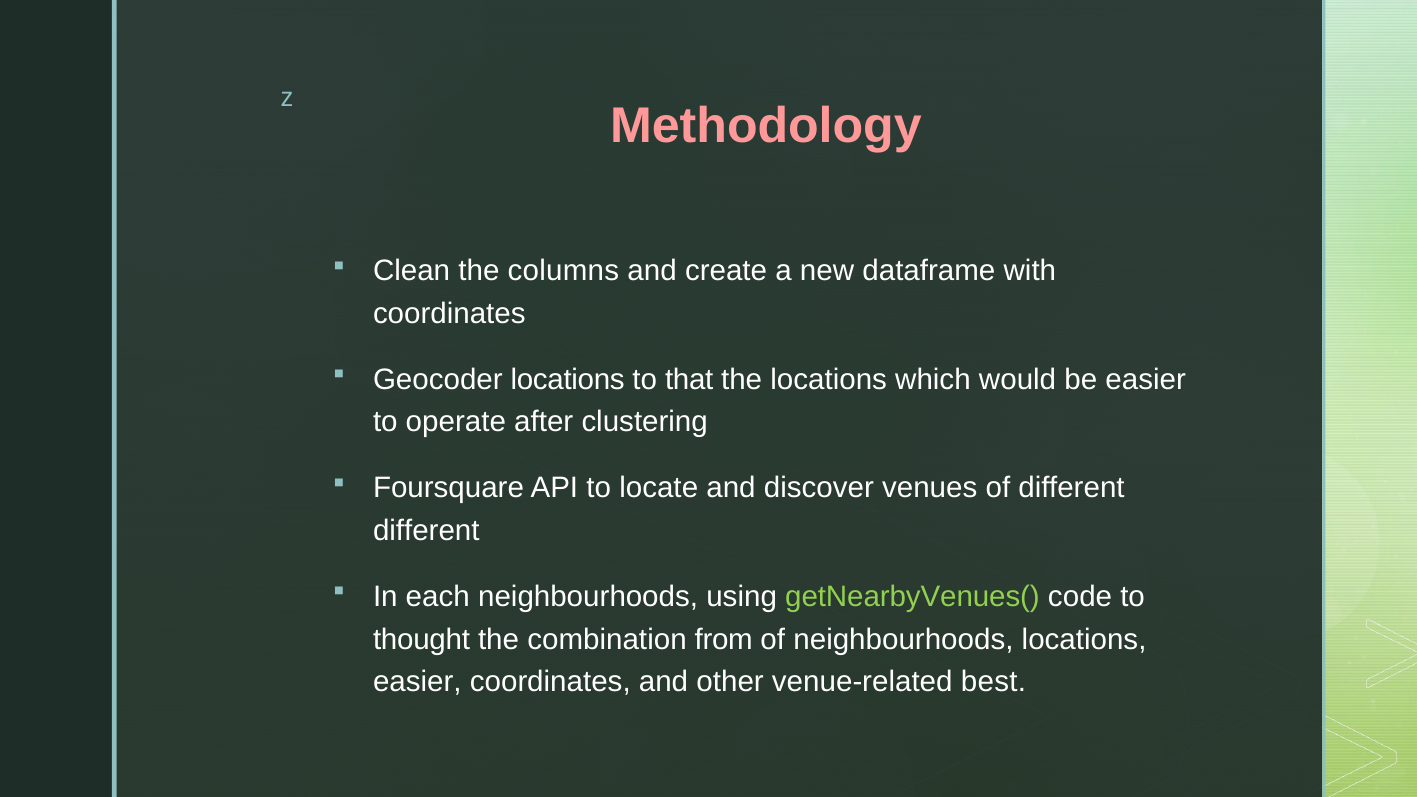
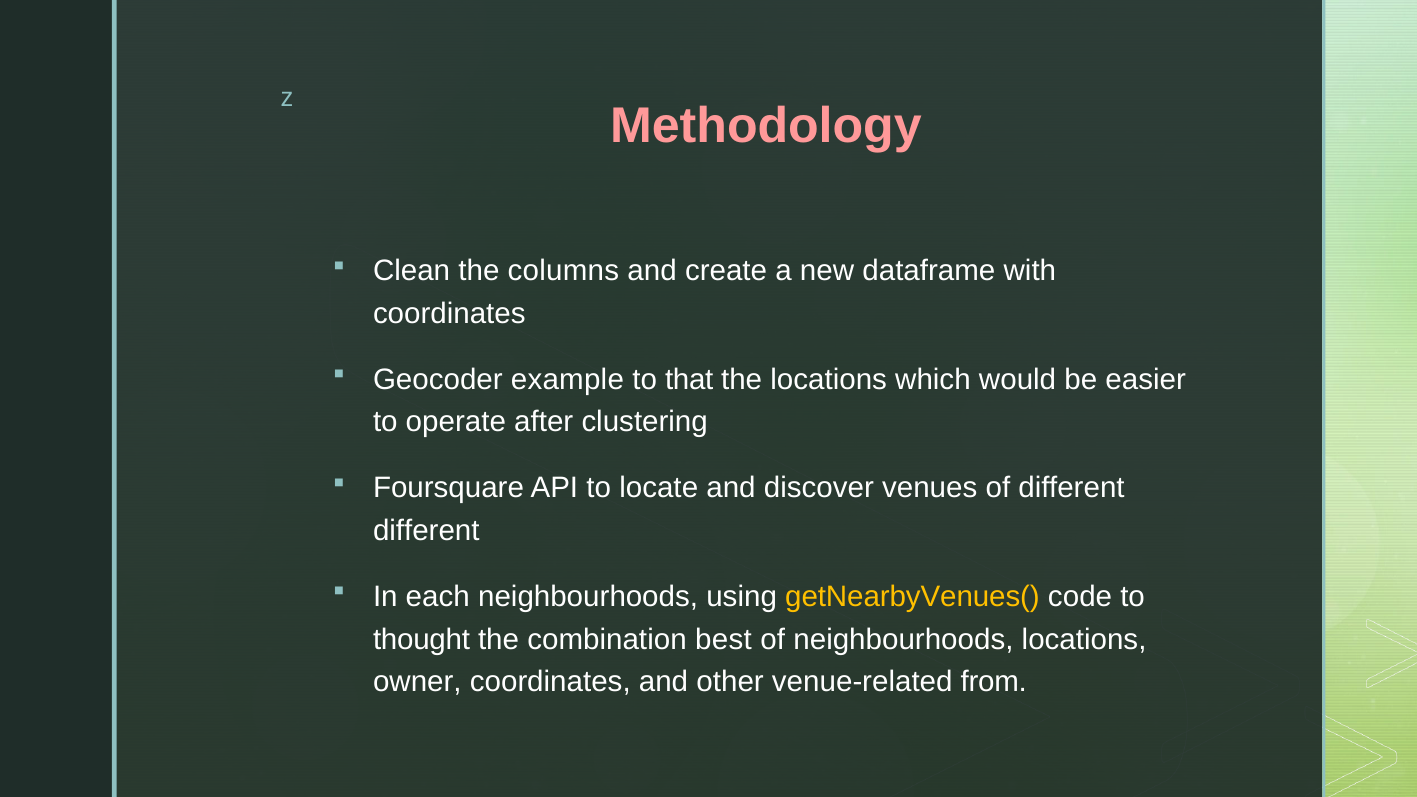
Geocoder locations: locations -> example (567, 380)
getNearbyVenues( colour: light green -> yellow (913, 597)
from: from -> best (723, 639)
easier: easier -> owner (417, 682)
best: best -> from (994, 682)
